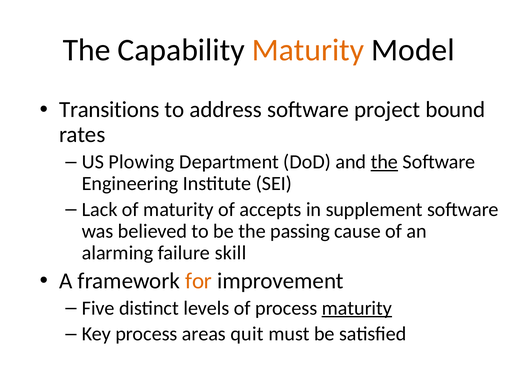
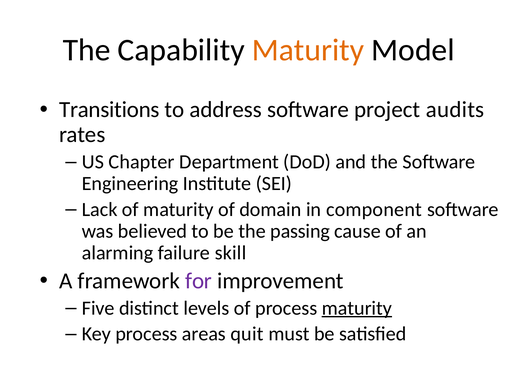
bound: bound -> audits (455, 110)
Plowing: Plowing -> Chapter (142, 162)
the underline: present -> none (384, 162)
accepts: accepts -> domain (270, 210)
supplement: supplement -> component (374, 210)
for colour: orange -> purple (199, 281)
